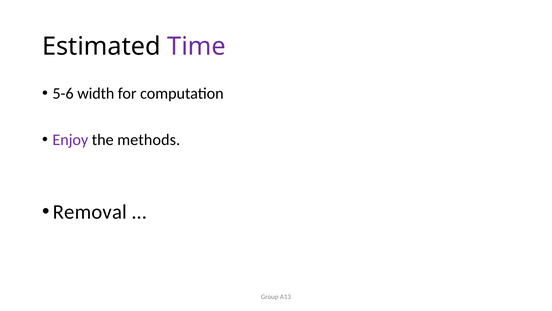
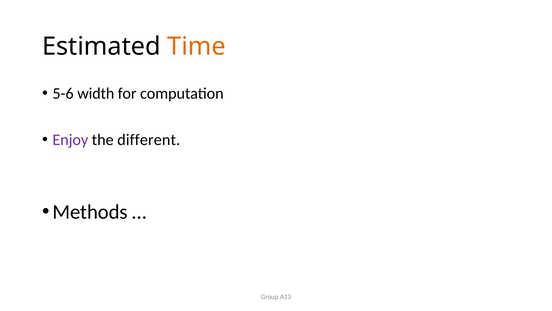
Time colour: purple -> orange (197, 46)
methods: methods -> different (149, 140)
Removal: Removal -> Methods (90, 211)
